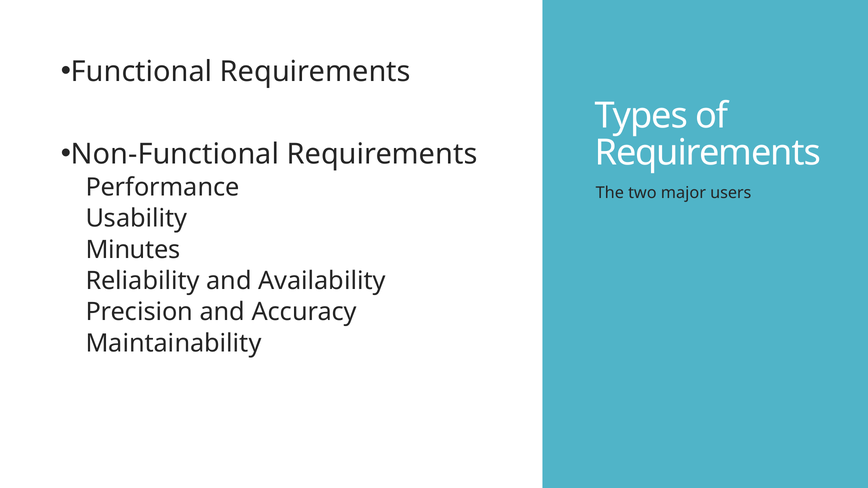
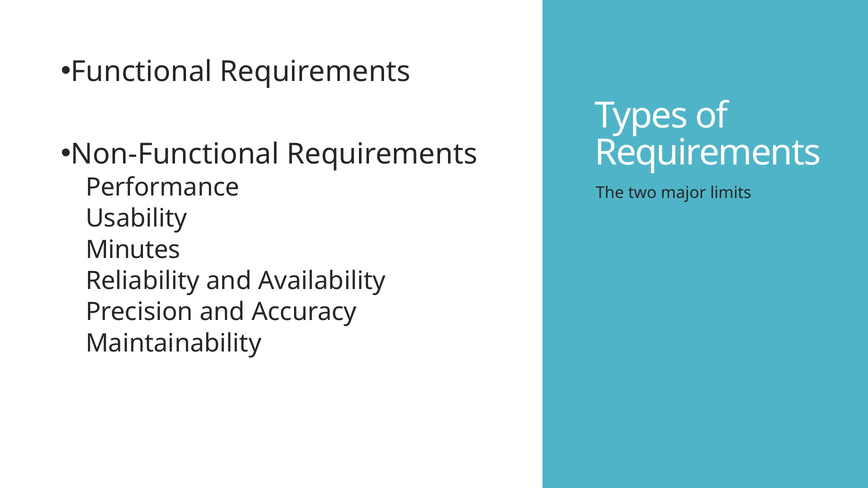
users: users -> limits (731, 193)
